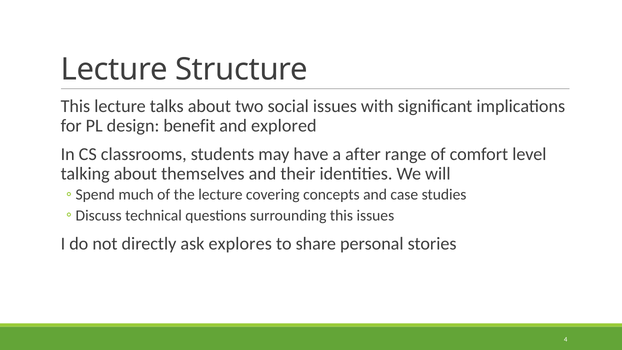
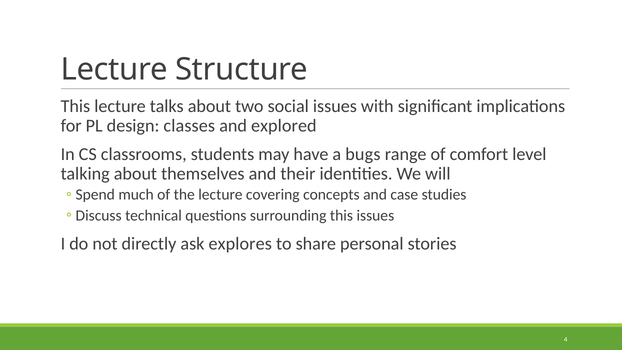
benefit: benefit -> classes (189, 126)
after: after -> bugs (363, 154)
